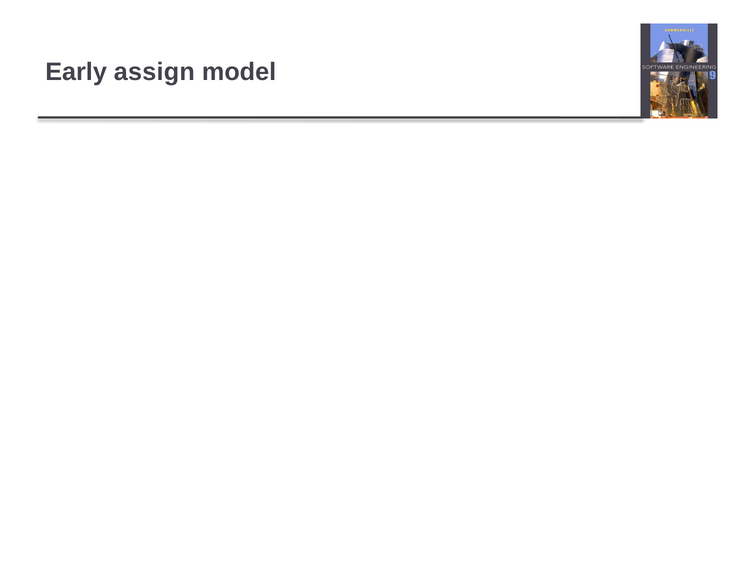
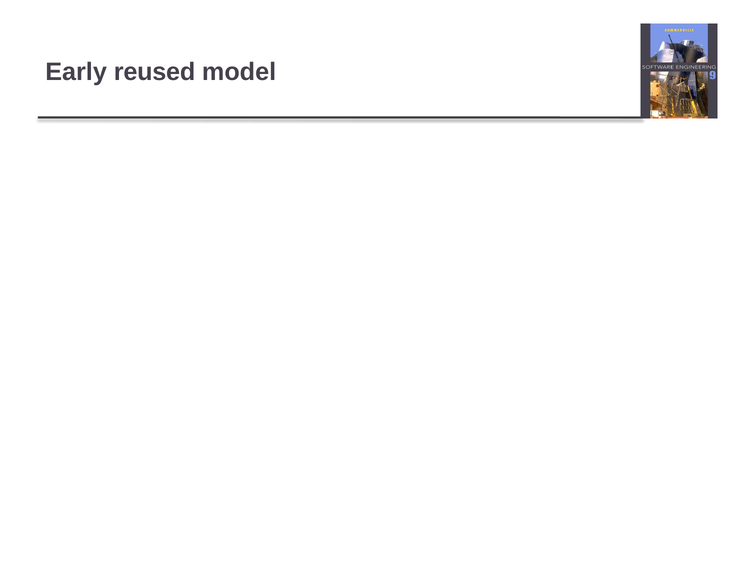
assign: assign -> reused (155, 72)
